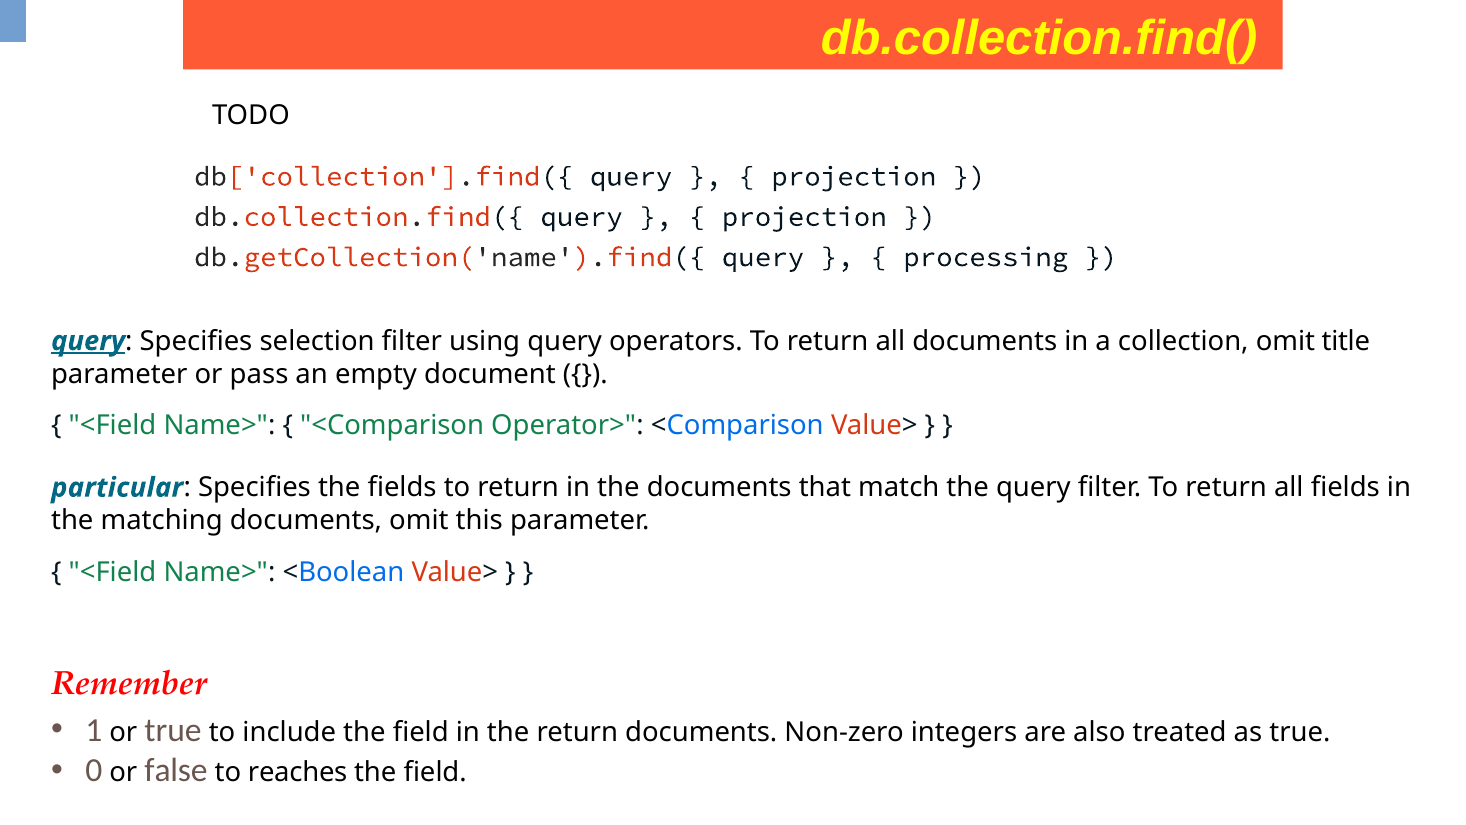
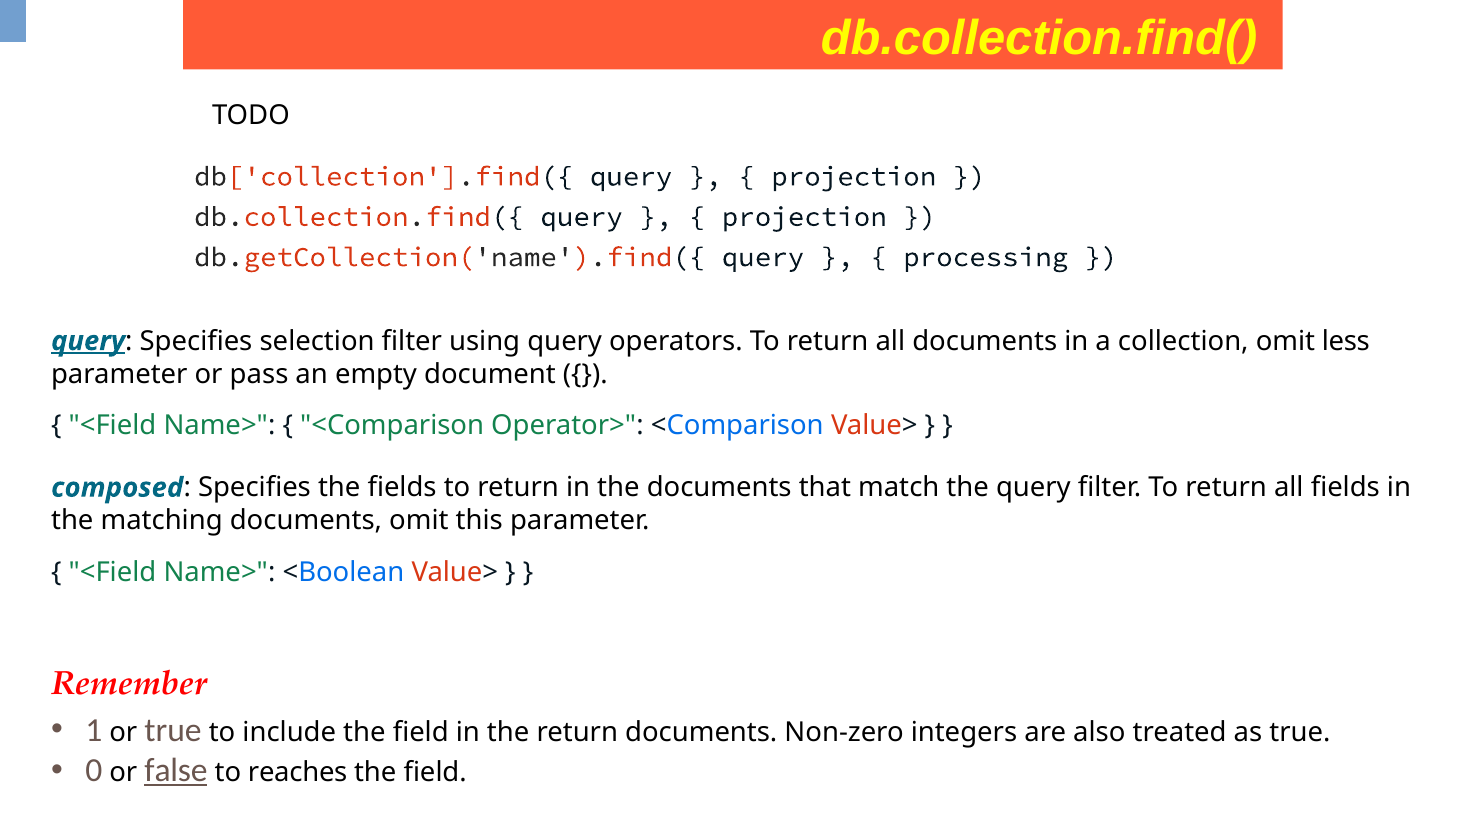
title: title -> less (1346, 341)
particular: particular -> composed (117, 487)
false underline: none -> present (176, 771)
